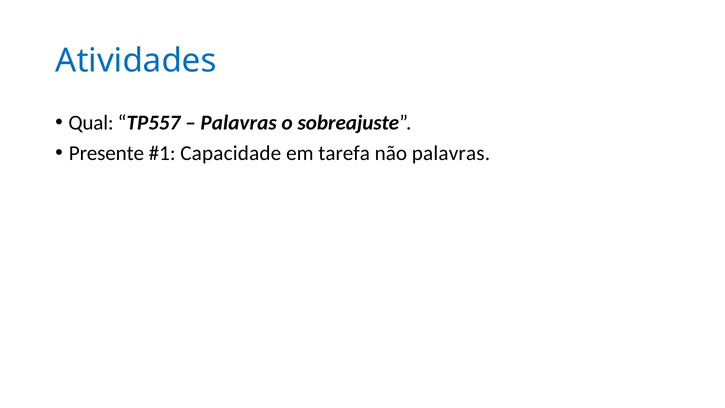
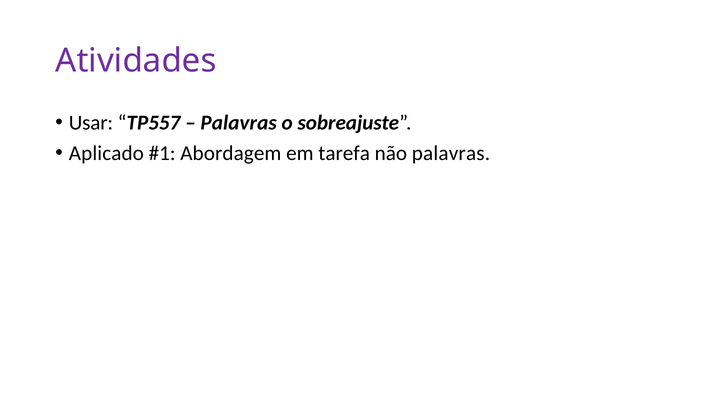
Atividades colour: blue -> purple (136, 61)
Qual: Qual -> Usar (91, 123)
Presente: Presente -> Aplicado (106, 153)
Capacidade: Capacidade -> Abordagem (231, 153)
